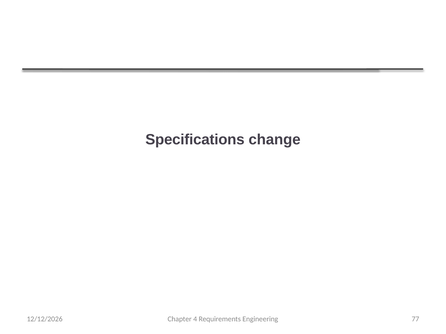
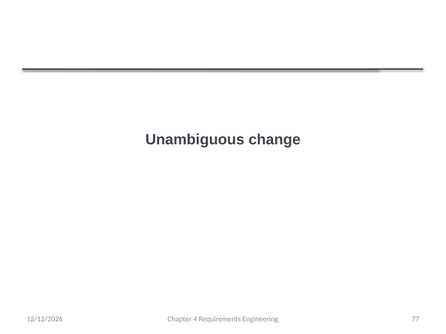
Specifications: Specifications -> Unambiguous (195, 140)
